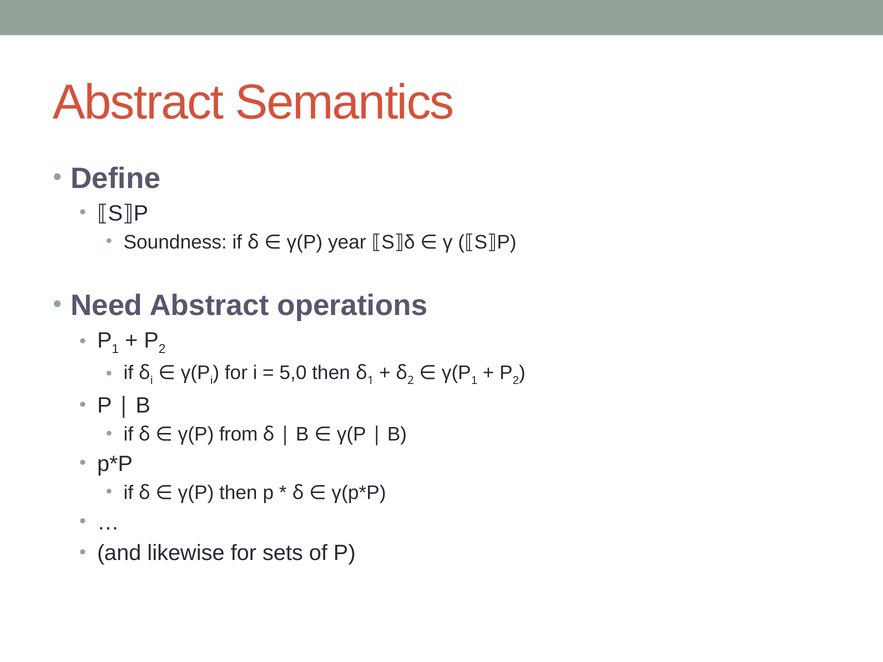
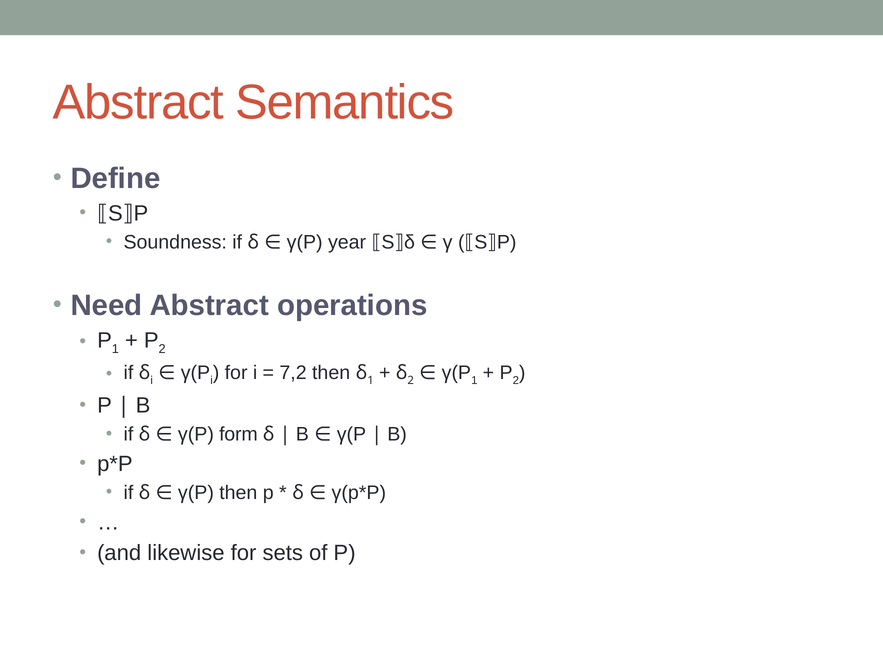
5,0: 5,0 -> 7,2 (293, 373)
from: from -> form (238, 434)
